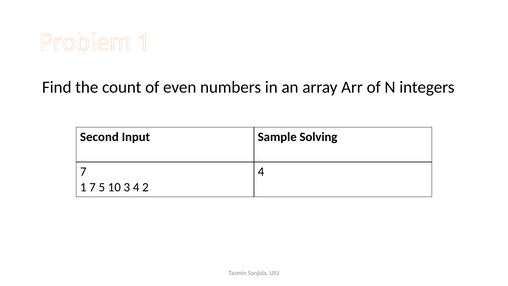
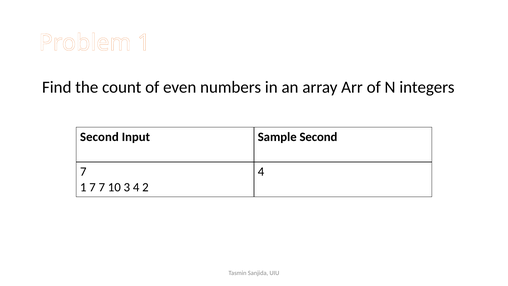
Sample Solving: Solving -> Second (318, 137)
7 5: 5 -> 7 (102, 187)
